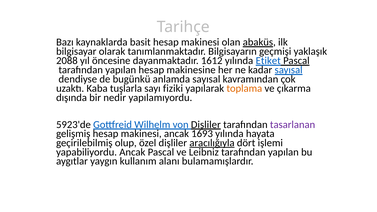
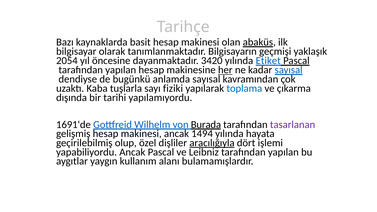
2088: 2088 -> 2054 (67, 61)
1612: 1612 -> 3420 (212, 61)
her underline: none -> present (225, 70)
toplama colour: orange -> blue (244, 88)
nedir: nedir -> tarihi (115, 98)
5923'de: 5923'de -> 1691'de (73, 125)
von Dişliler: Dişliler -> Burada (206, 125)
1693: 1693 -> 1494 (202, 134)
